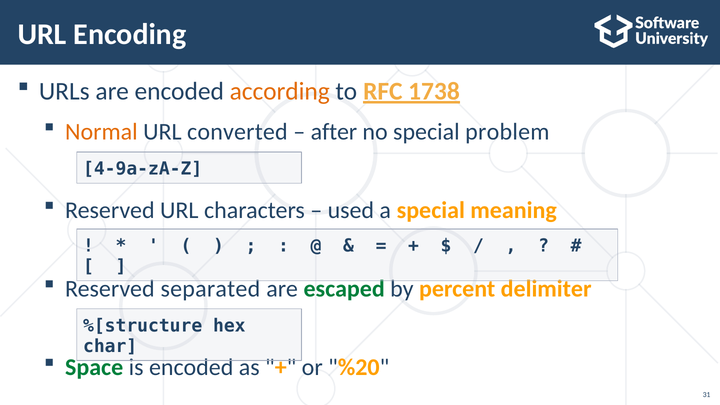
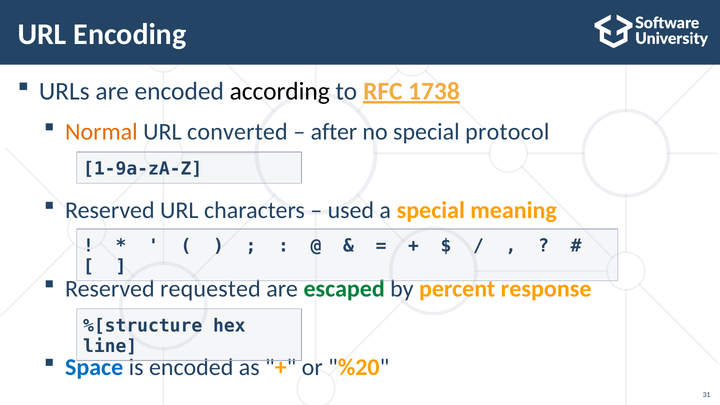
according colour: orange -> black (280, 91)
problem: problem -> protocol (507, 132)
4-9a-zA-Z: 4-9a-zA-Z -> 1-9a-zA-Z (143, 169)
separated: separated -> requested (210, 289)
delimiter: delimiter -> response (546, 289)
char: char -> line (110, 346)
Space colour: green -> blue (94, 367)
